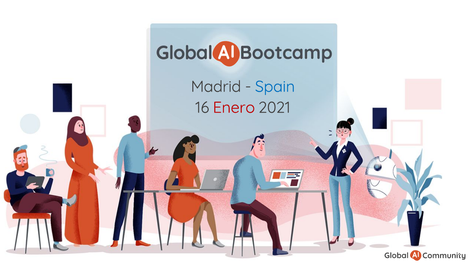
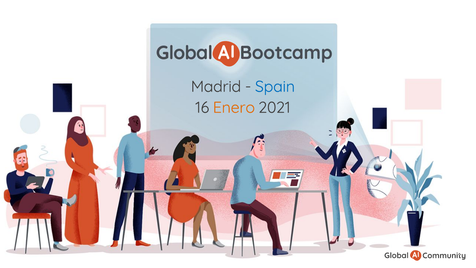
Enero colour: red -> orange (234, 107)
